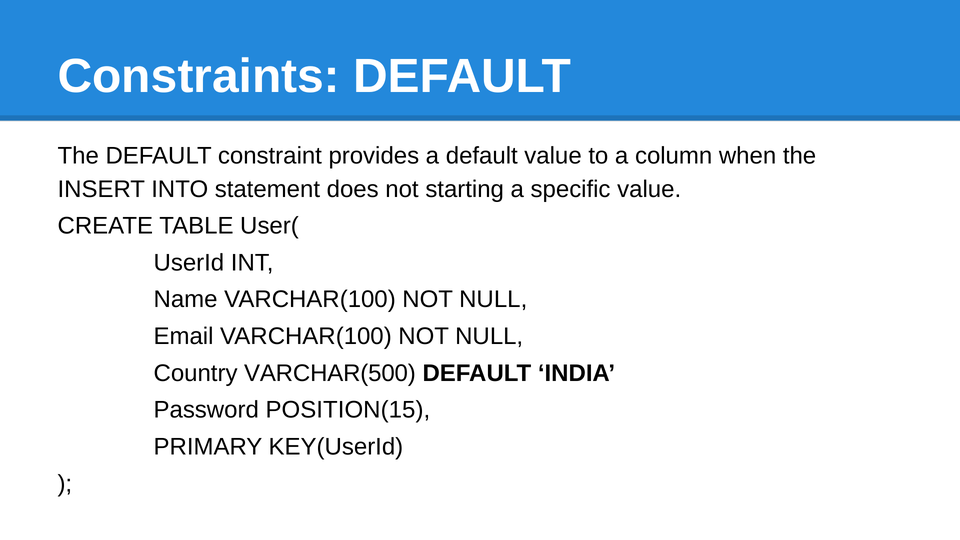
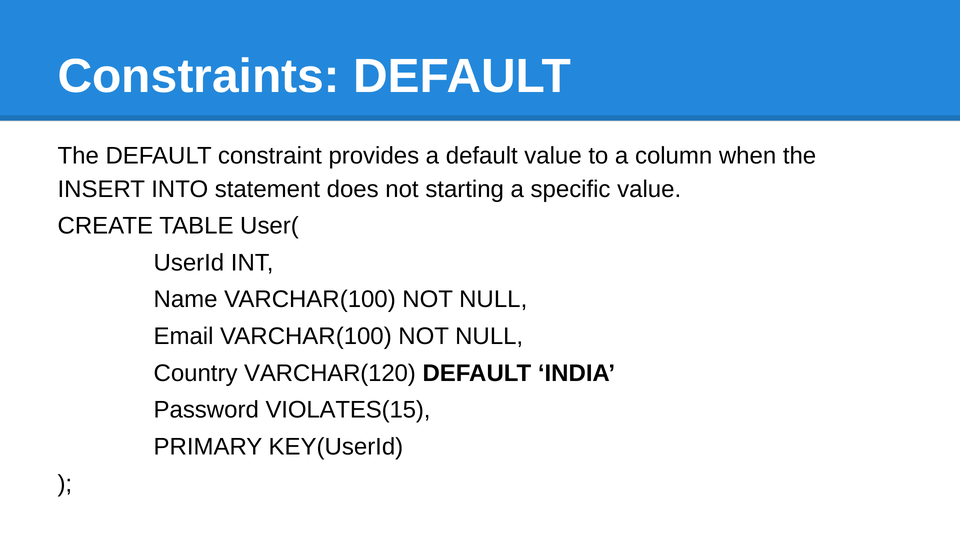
VARCHAR(500: VARCHAR(500 -> VARCHAR(120 (330, 373)
POSITION(15: POSITION(15 -> VIOLATES(15 (348, 410)
